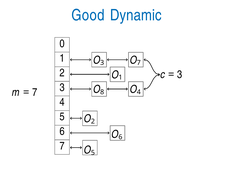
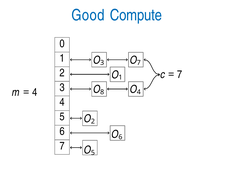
Dynamic: Dynamic -> Compute (136, 15)
3: 3 -> 7 (180, 75)
7: 7 -> 4 (35, 92)
